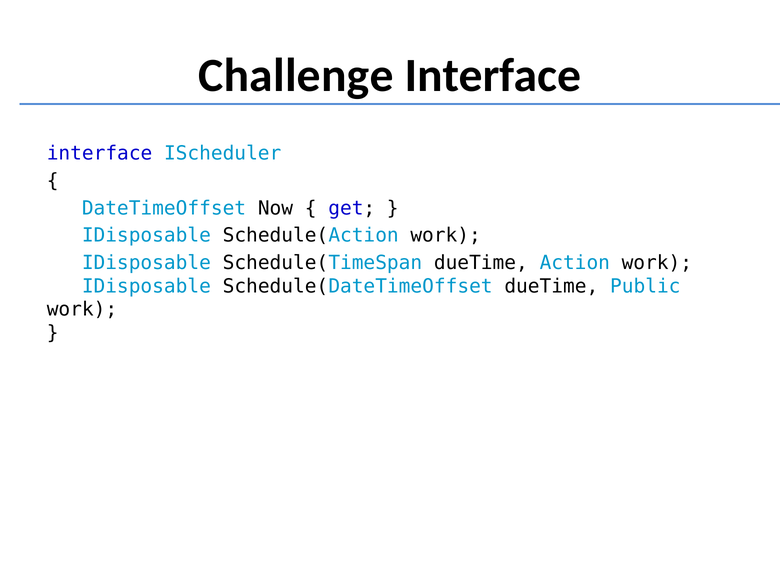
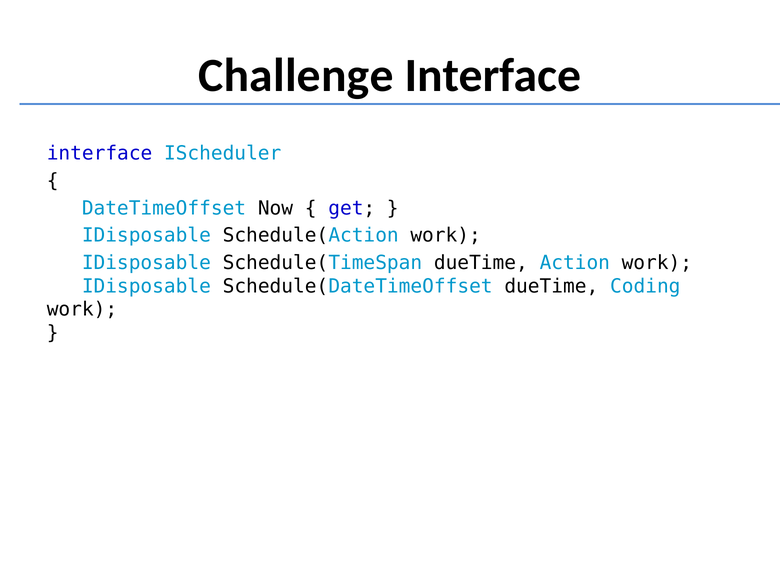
Public: Public -> Coding (645, 286)
